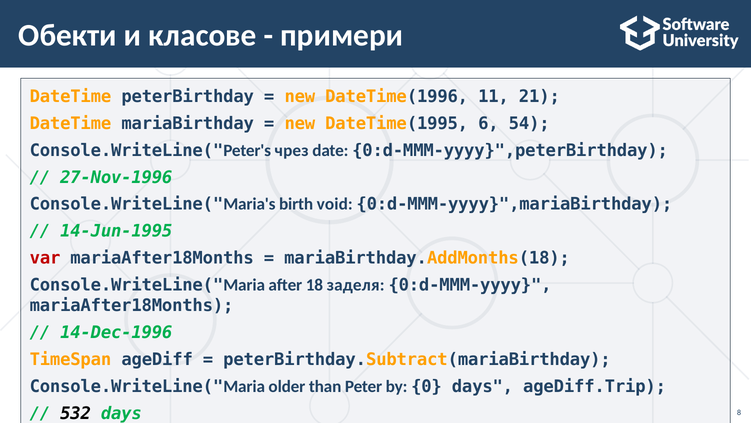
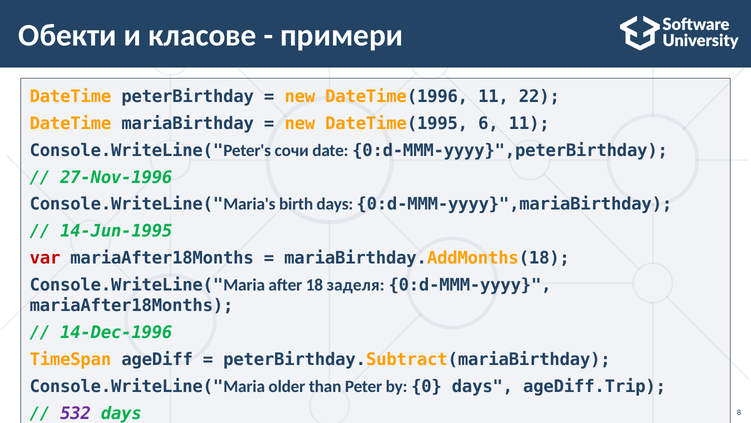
21: 21 -> 22 (539, 96)
6 54: 54 -> 11 (529, 123)
чрез: чрез -> сочи (292, 150)
birth void: void -> days (335, 204)
532 colour: black -> purple (76, 413)
